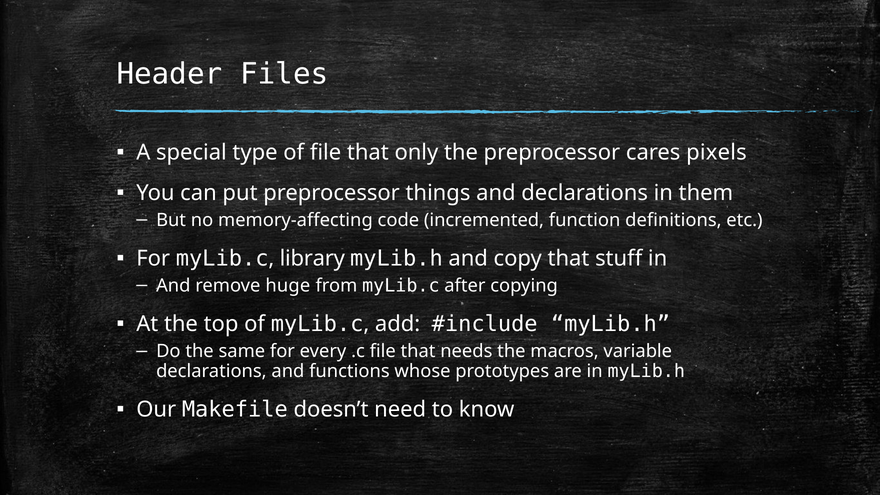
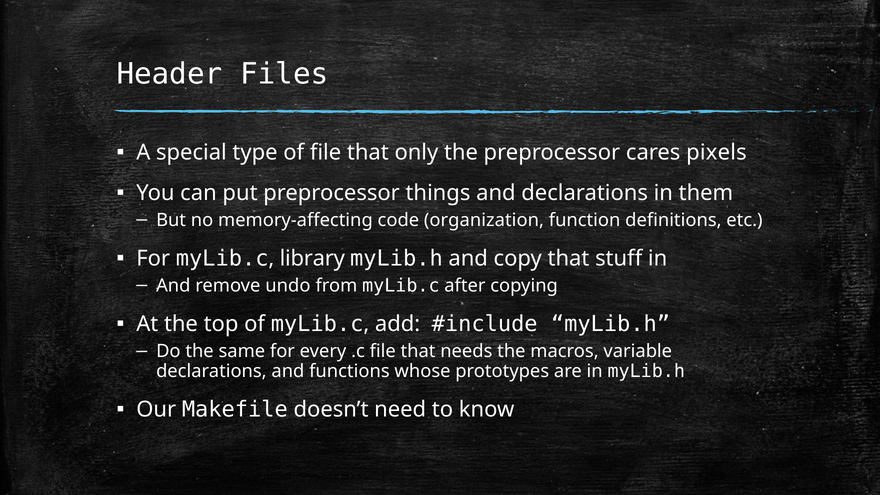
incremented: incremented -> organization (484, 220)
huge: huge -> undo (288, 286)
